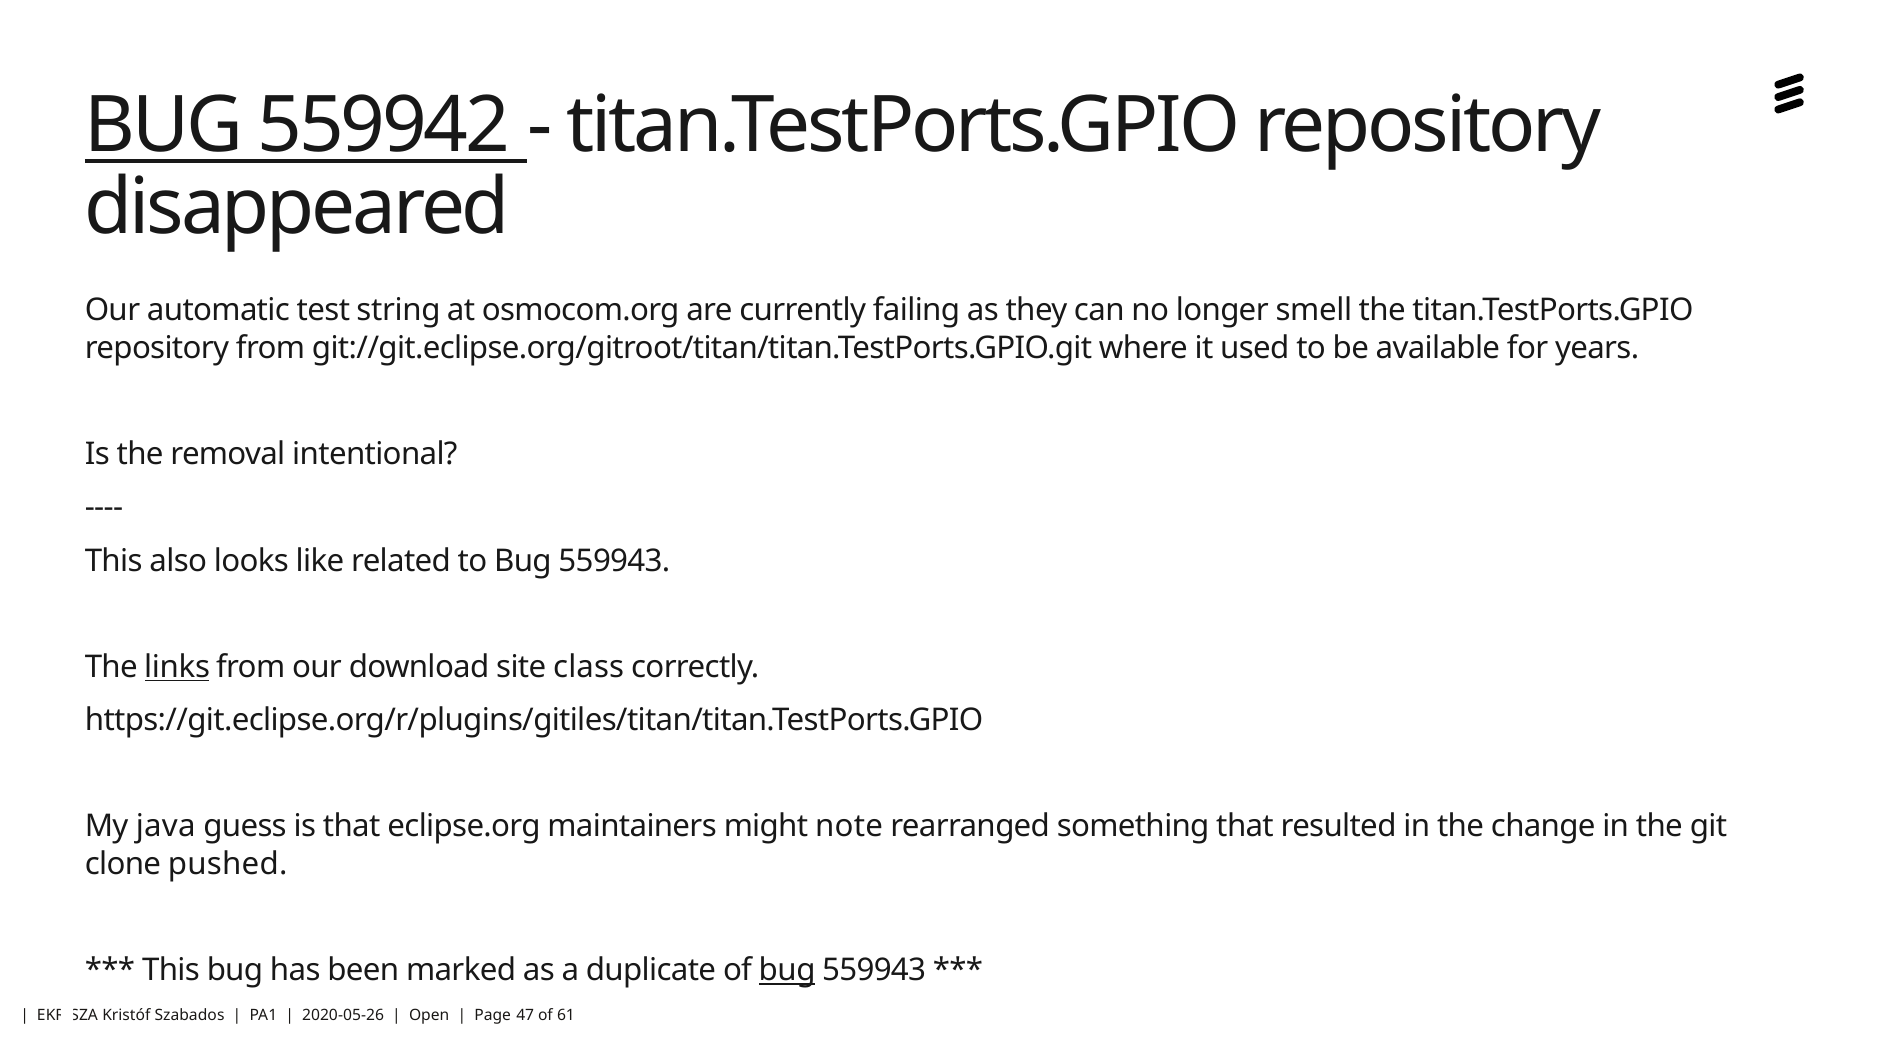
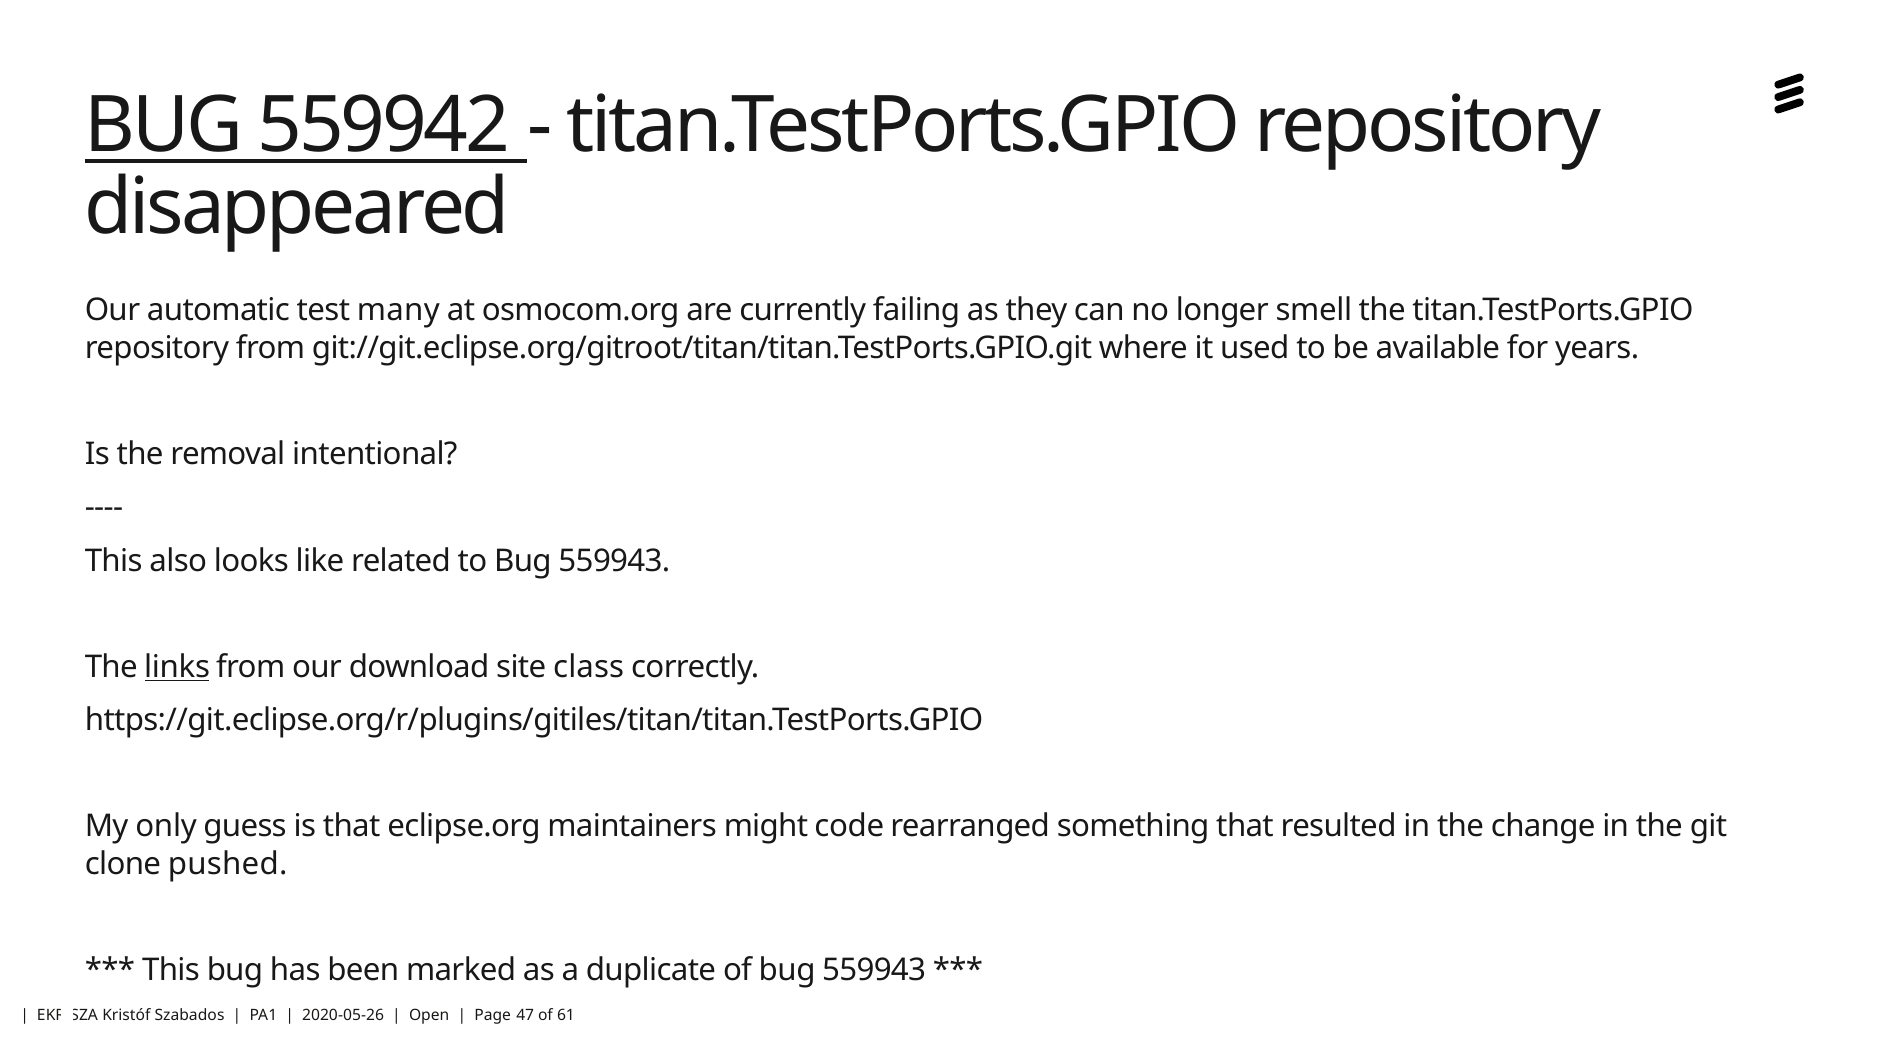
string: string -> many (398, 310)
java: java -> only (166, 826)
note: note -> code (849, 826)
bug underline: present -> none (787, 970)
